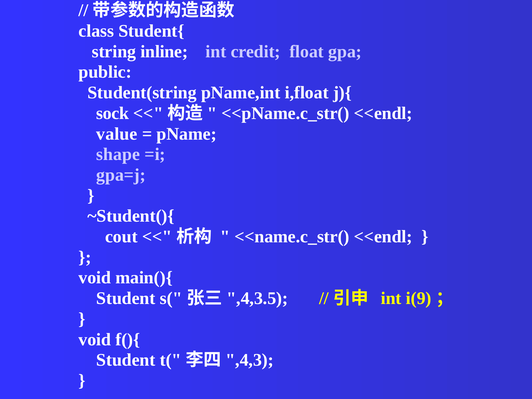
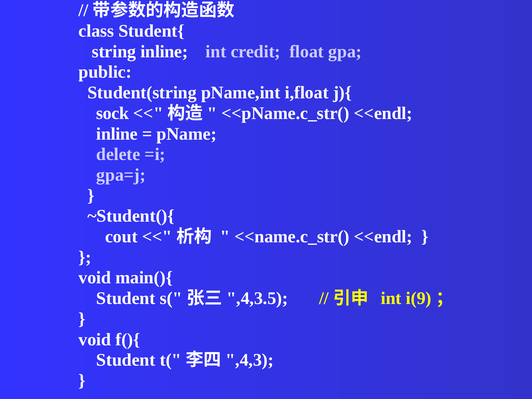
value: value -> inline (117, 134)
shape: shape -> delete (118, 154)
